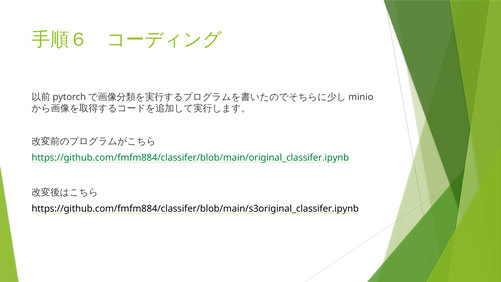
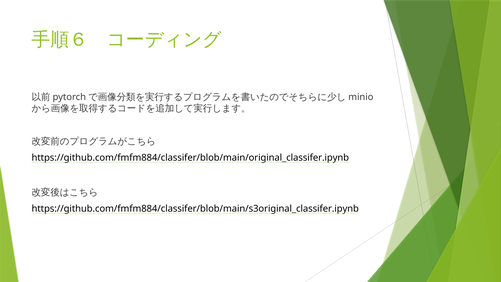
https://github.com/fmfm884/classifer/blob/main/original_classifer.ipynb colour: green -> black (190, 158)
